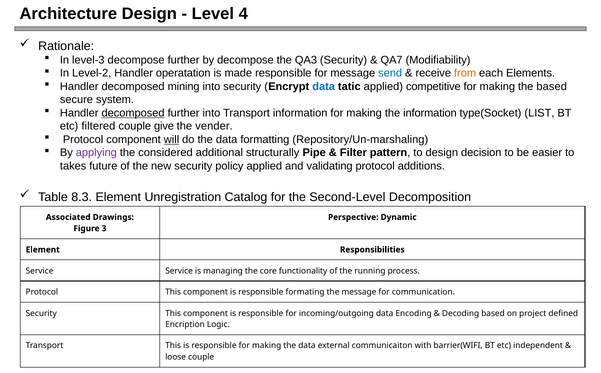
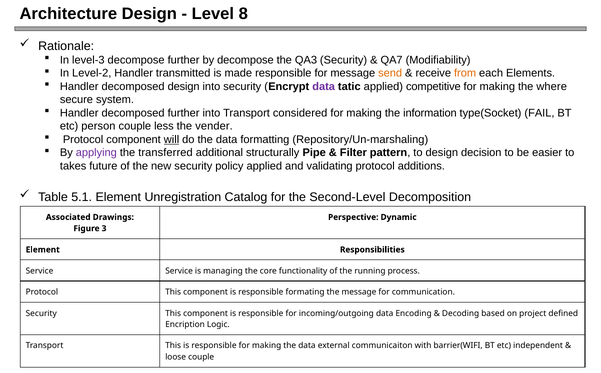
4: 4 -> 8 (243, 14)
operatation: operatation -> transmitted (183, 73)
send colour: blue -> orange (390, 73)
decomposed mining: mining -> design (184, 86)
data colour: blue -> purple (324, 86)
the based: based -> where (552, 86)
decomposed underline: present -> none (133, 113)
Transport information: information -> considered (300, 113)
LIST: LIST -> FAIL (539, 113)
filtered: filtered -> person (98, 126)
give: give -> less (164, 126)
considered: considered -> transferred (165, 153)
8.3: 8.3 -> 5.1 (82, 197)
